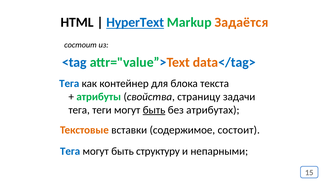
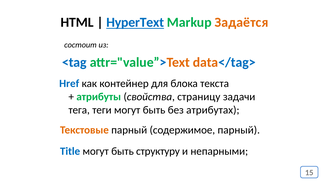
Тега: Тега -> Href (69, 84)
быть underline: present -> none (154, 110)
Текстовые вставки: вставки -> парный (129, 130)
содержимое состоит: состоит -> парный (239, 130)
Тега: Тега -> Title (70, 151)
